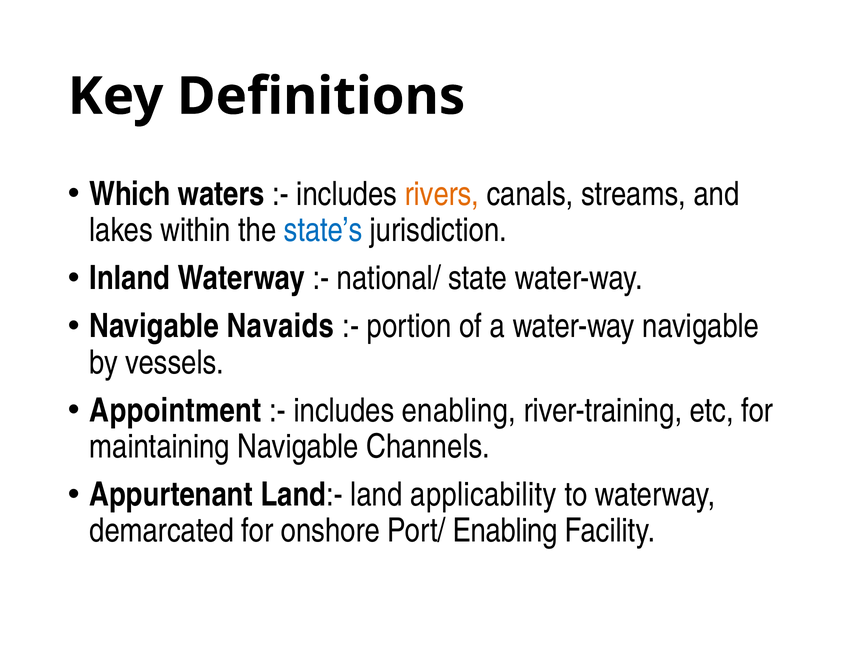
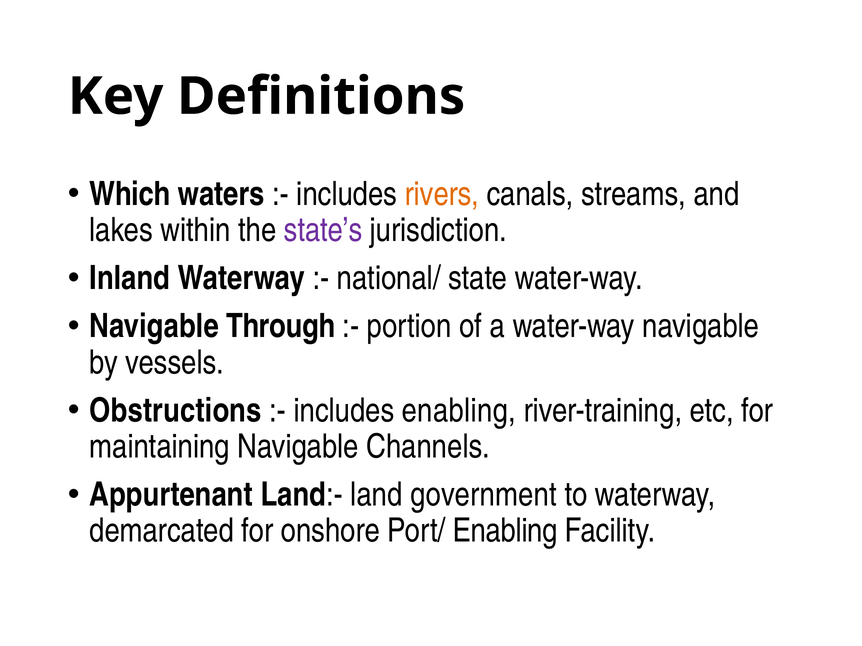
state’s colour: blue -> purple (323, 230)
Navaids: Navaids -> Through (281, 327)
Appointment: Appointment -> Obstructions (176, 411)
applicability: applicability -> government (484, 495)
